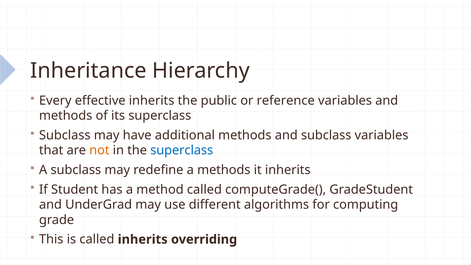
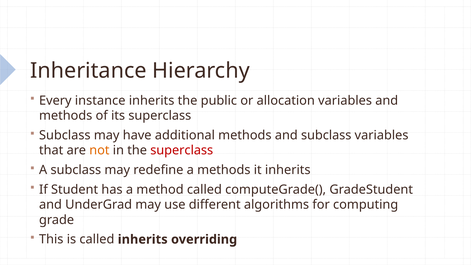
effective: effective -> instance (100, 101)
reference: reference -> allocation (286, 101)
superclass colour: blue -> red (182, 150)
